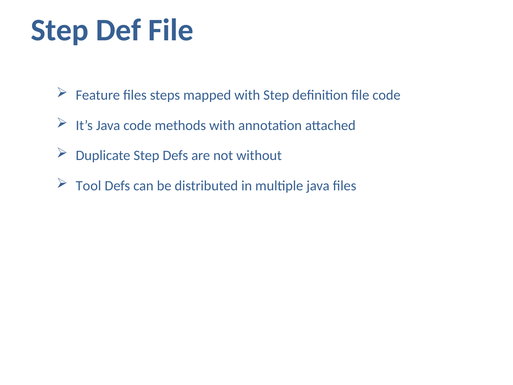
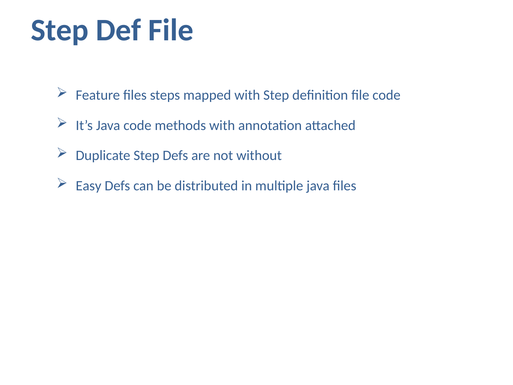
Tool: Tool -> Easy (89, 186)
